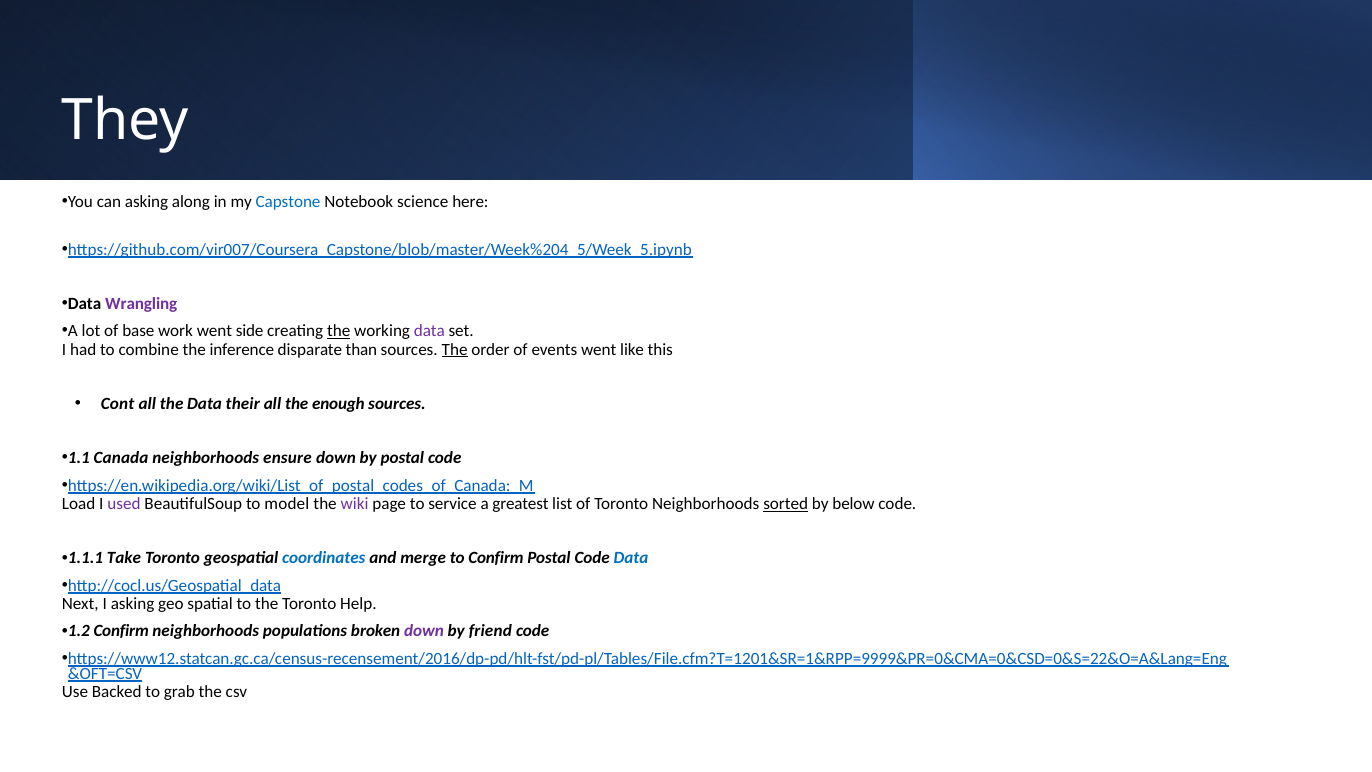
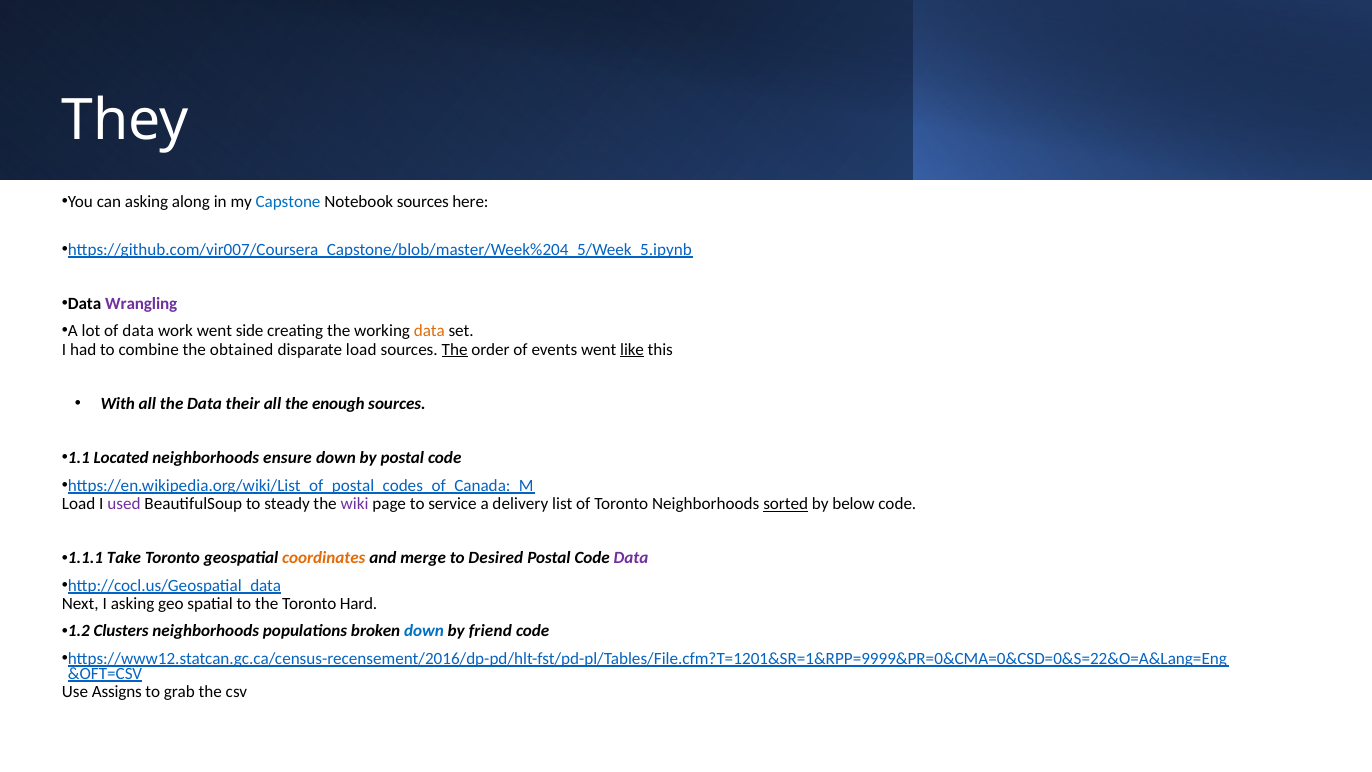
Notebook science: science -> sources (423, 202)
of base: base -> data (138, 331)
the underline: present -> none (339, 331)
data colour: purple -> orange (429, 331)
inference: inference -> obtained (242, 349)
disparate than: than -> load (361, 349)
like underline: none -> present (632, 349)
Cont: Cont -> With (118, 404)
Canada: Canada -> Located (121, 458)
model: model -> steady (287, 504)
greatest: greatest -> delivery (520, 504)
coordinates colour: blue -> orange (324, 558)
to Confirm: Confirm -> Desired (496, 558)
Data colour: blue -> purple (631, 558)
Help: Help -> Hard (359, 604)
Confirm: Confirm -> Clusters (121, 631)
down colour: purple -> blue (424, 631)
Backed: Backed -> Assigns (117, 692)
